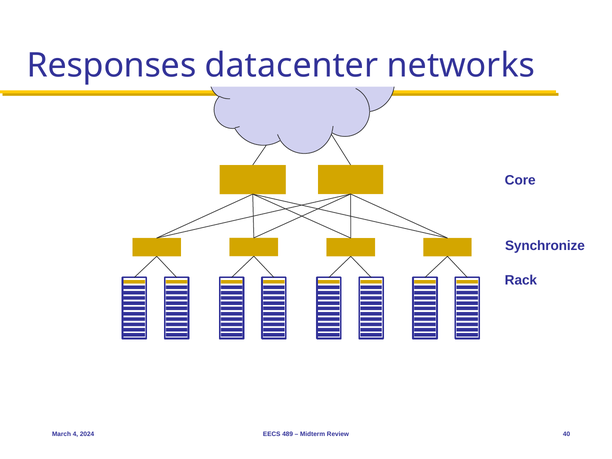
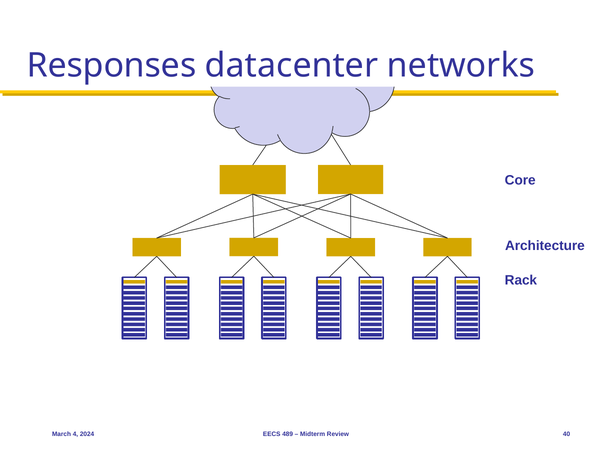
Synchronize: Synchronize -> Architecture (545, 246)
